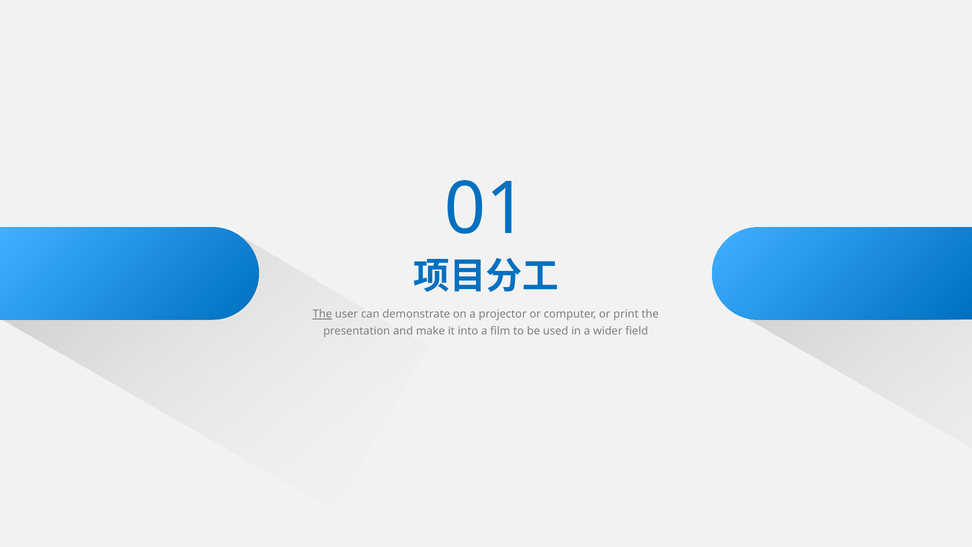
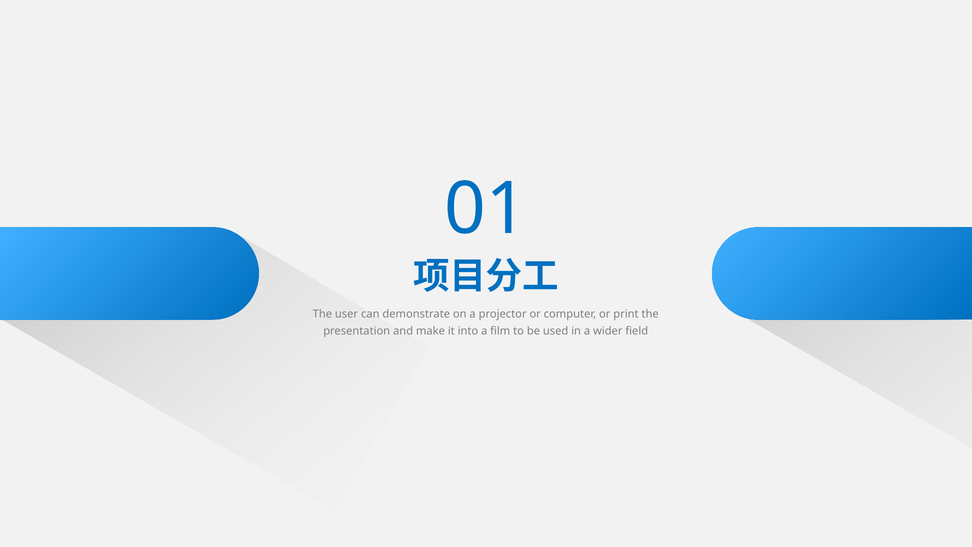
The underline: present -> none (322, 314)
